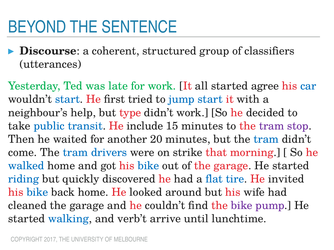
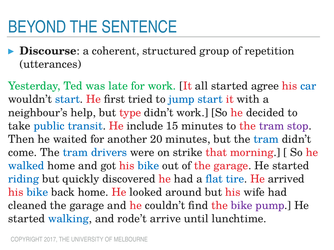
classifiers: classifiers -> repetition (269, 51)
invited: invited -> arrived (286, 179)
verb’t: verb’t -> rode’t (132, 219)
